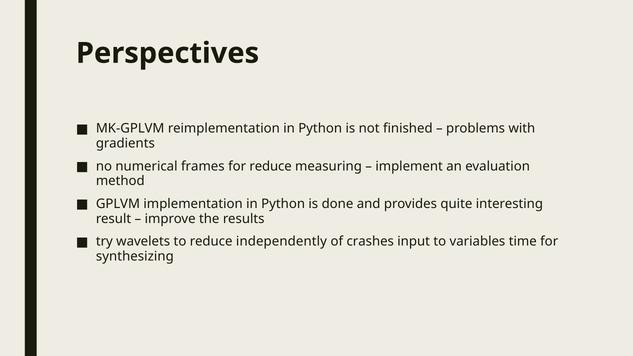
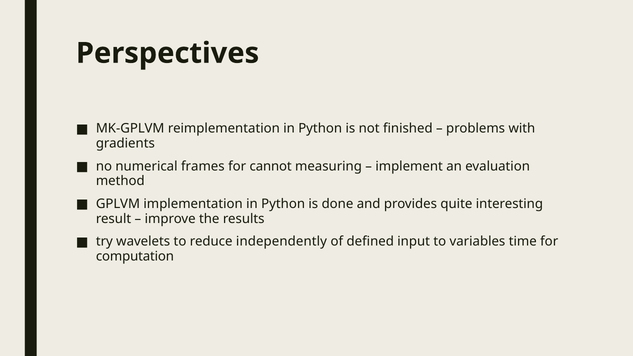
for reduce: reduce -> cannot (271, 166)
crashes: crashes -> defined (370, 242)
synthesizing: synthesizing -> computation (135, 257)
